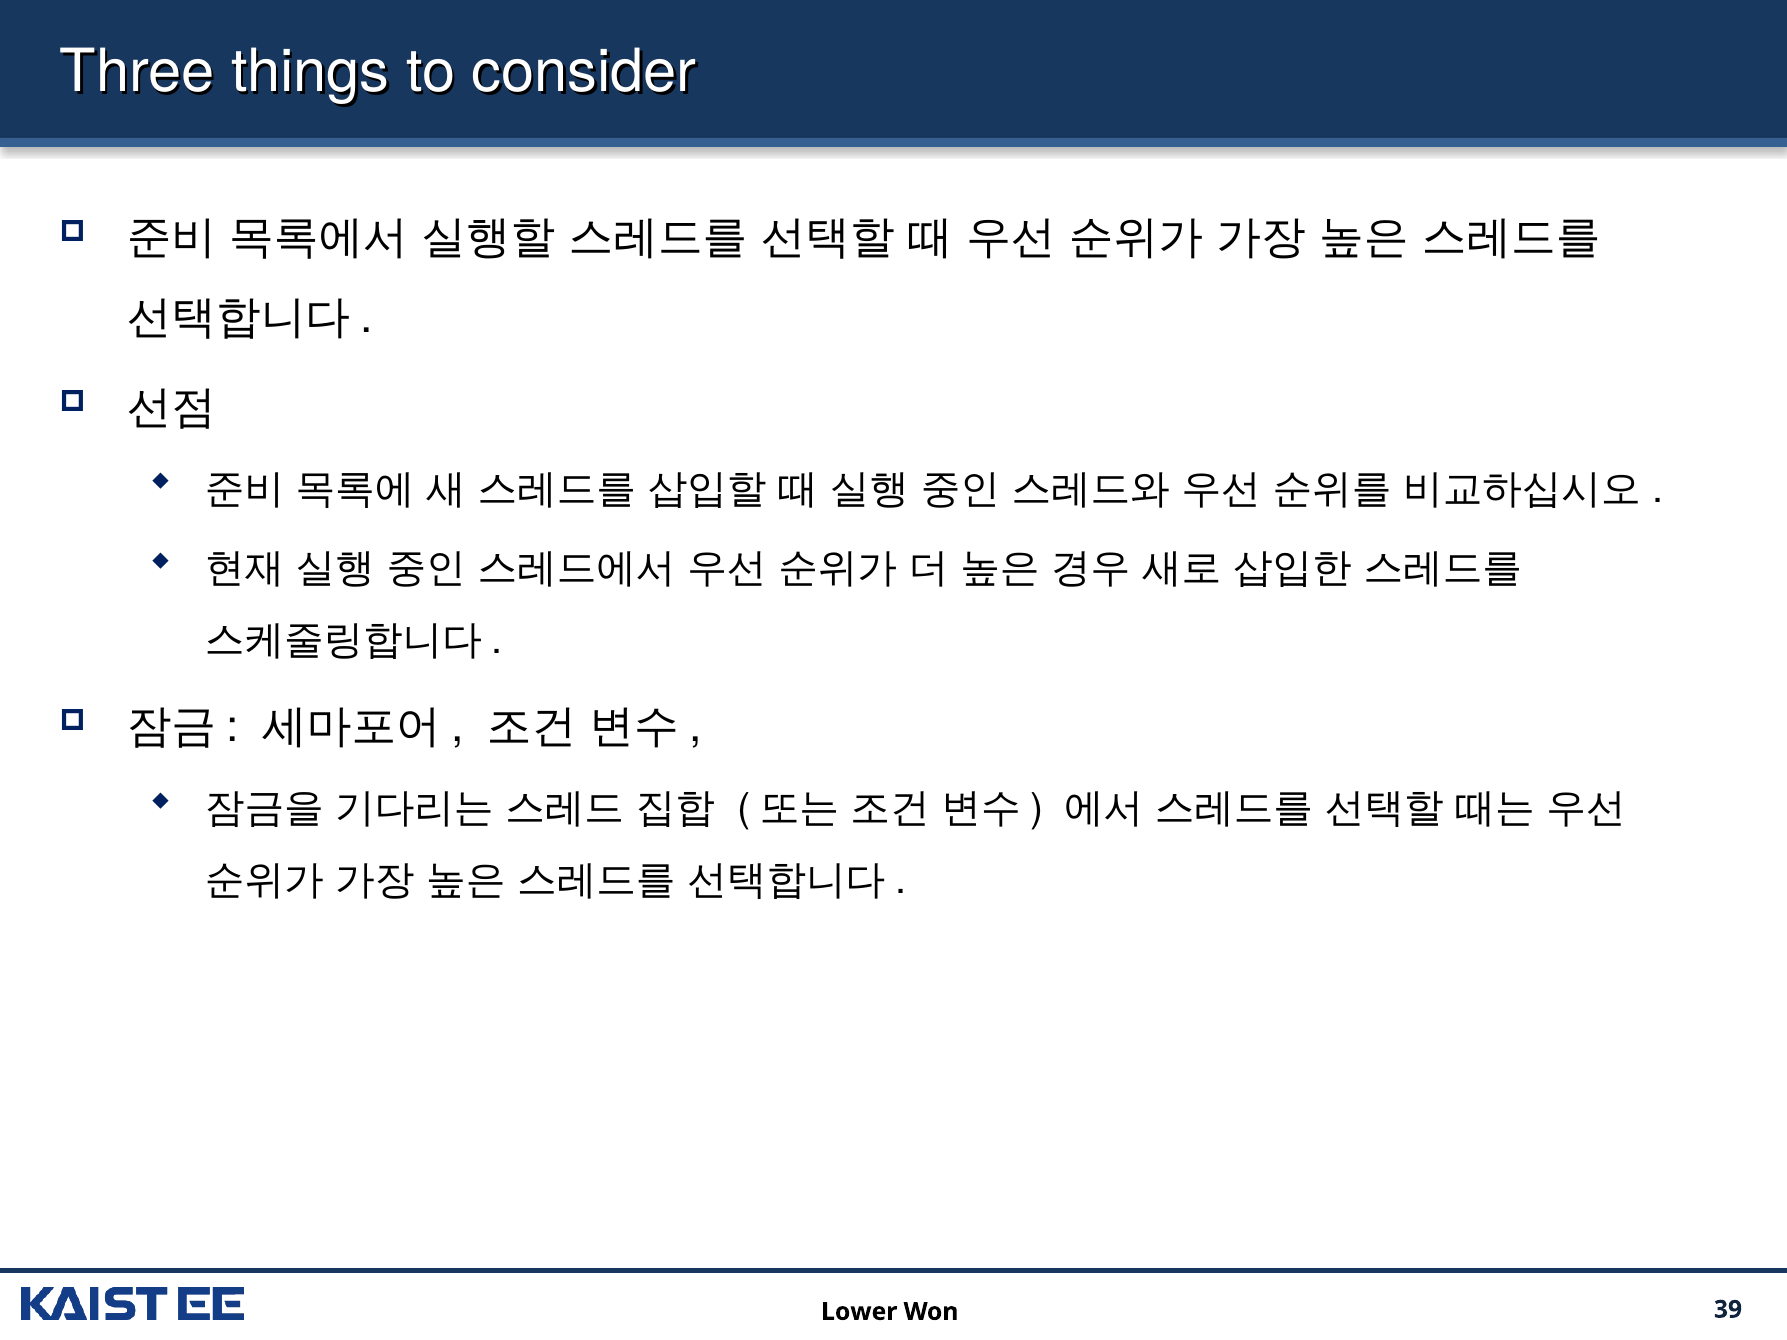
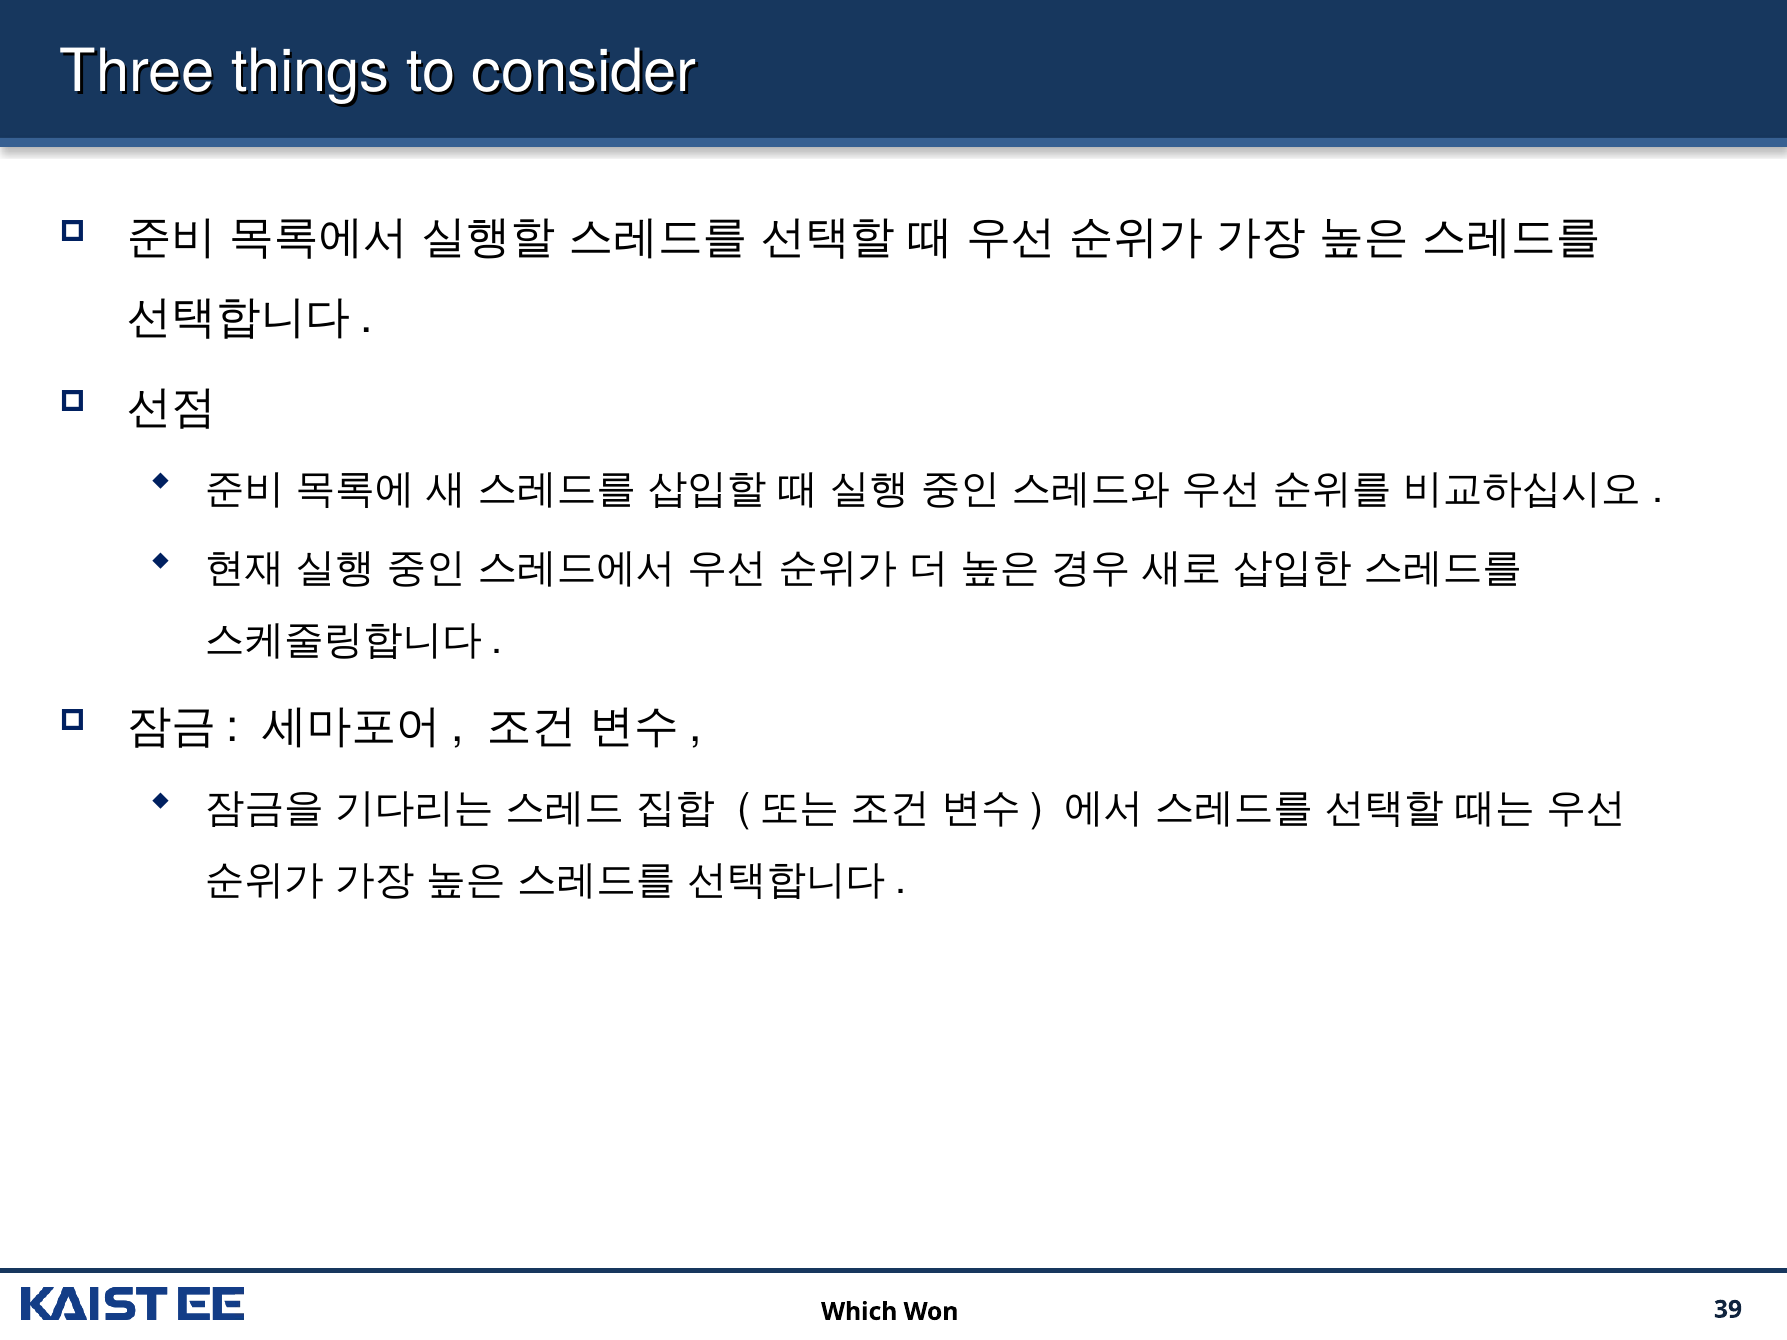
Lower: Lower -> Which (859, 1312)
